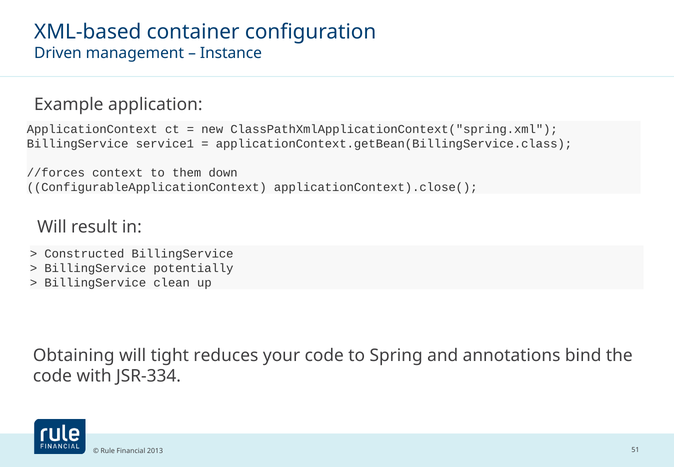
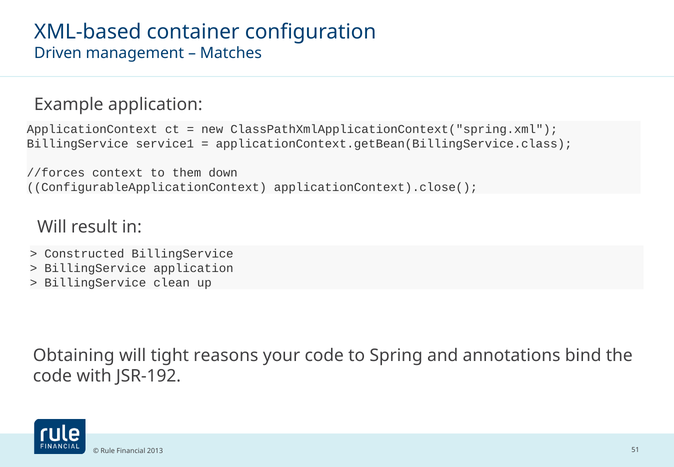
Instance: Instance -> Matches (231, 53)
BillingService potentially: potentially -> application (193, 268)
reduces: reduces -> reasons (226, 355)
JSR-334: JSR-334 -> JSR-192 (149, 376)
